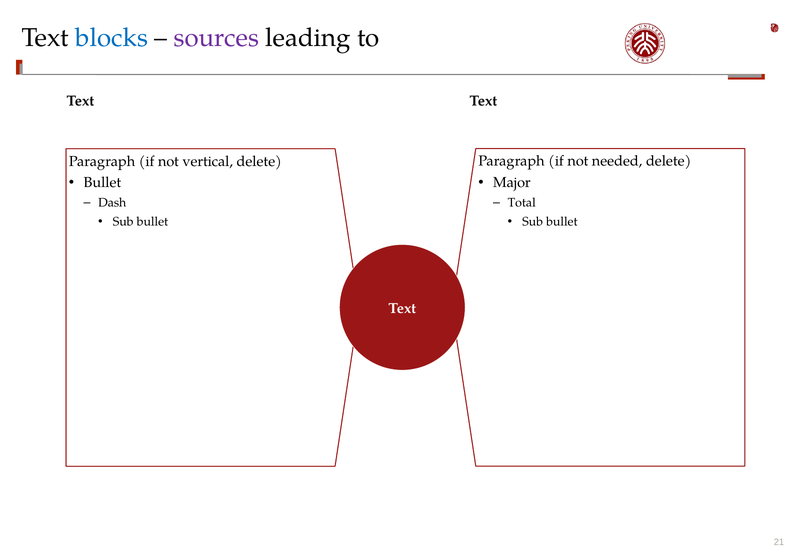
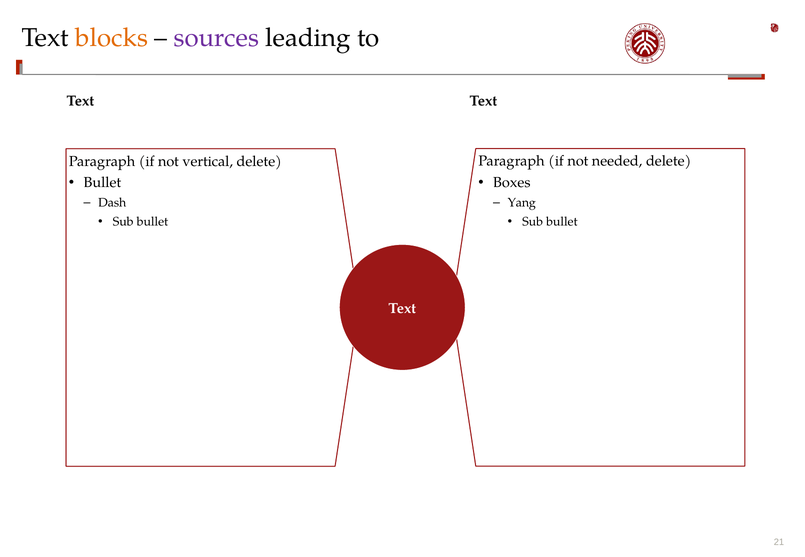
blocks colour: blue -> orange (112, 38)
Major: Major -> Boxes (512, 183)
Total: Total -> Yang (522, 203)
